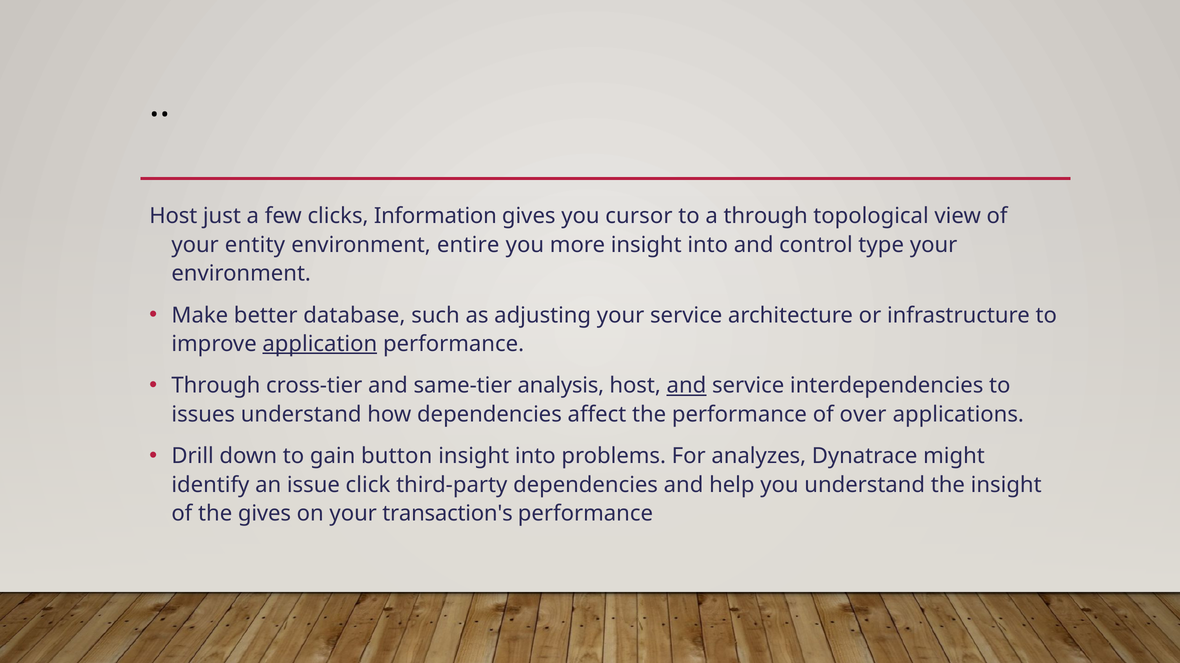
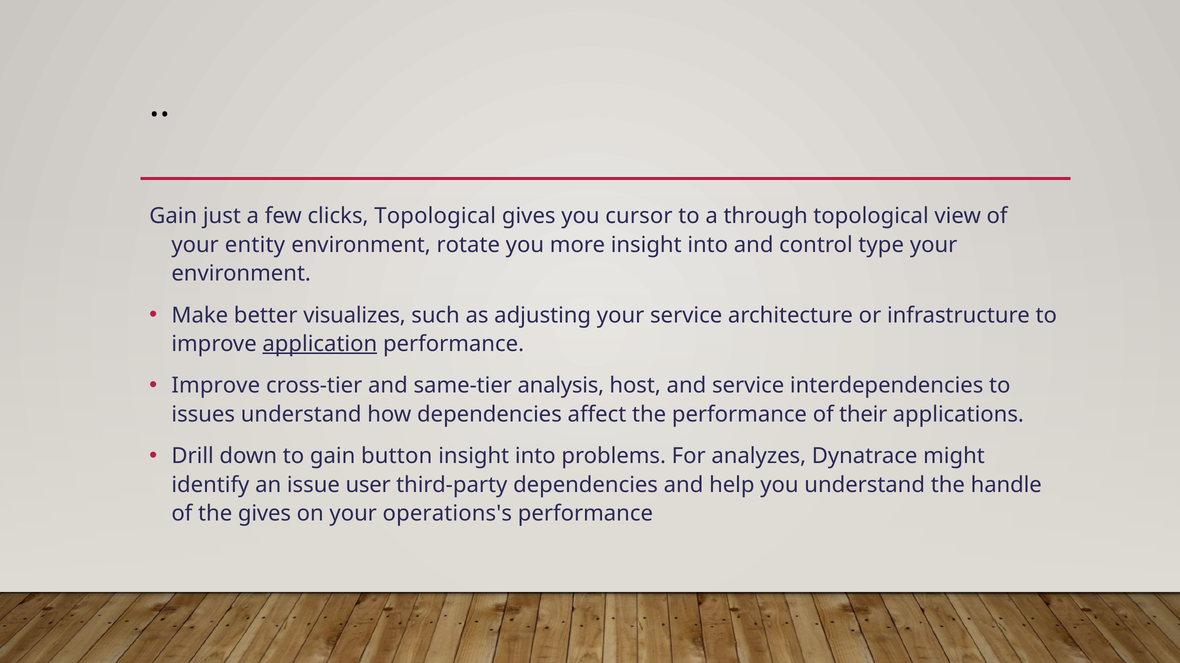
Host: Host -> Gain (173, 216)
clicks Information: Information -> Topological (435, 216)
entire: entire -> rotate (468, 245)
database: database -> visualizes (355, 316)
Through: Through -> Improve (216, 386)
and underline: present -> none (686, 386)
over: over -> their (863, 415)
click: click -> user (368, 485)
the insight: insight -> handle (1006, 485)
transaction's: transaction's -> operations's (447, 514)
